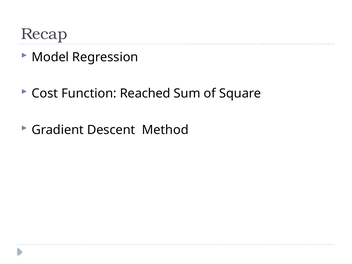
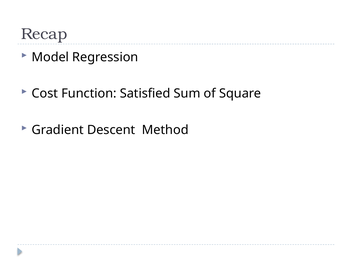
Reached: Reached -> Satisfied (145, 94)
